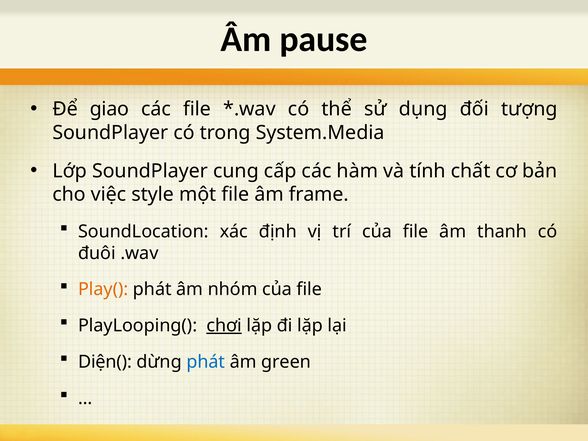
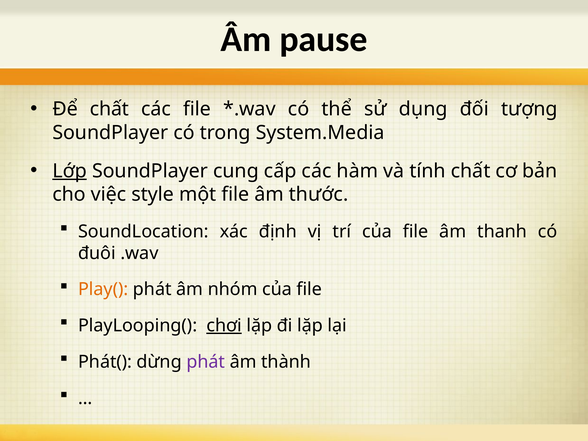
Để giao: giao -> chất (109, 109)
Lớp underline: none -> present (70, 171)
frame: frame -> thước (319, 194)
Diện(: Diện( -> Phát( (105, 362)
phát colour: blue -> purple (206, 362)
green: green -> thành (286, 362)
